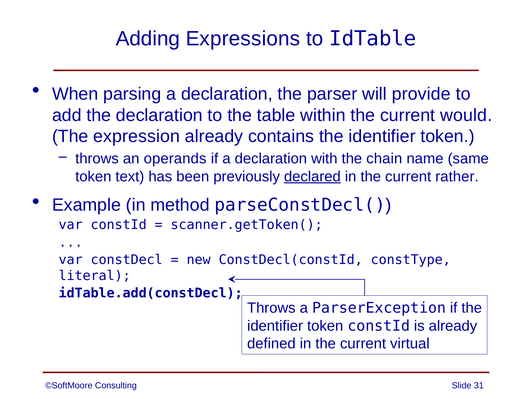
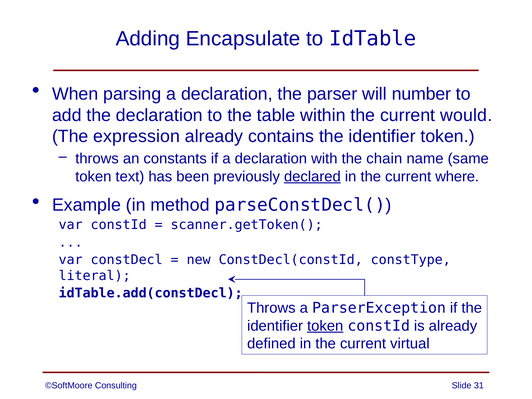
Expressions: Expressions -> Encapsulate (243, 39)
provide: provide -> number (421, 94)
operands: operands -> constants (175, 159)
rather: rather -> where (457, 176)
token underline: none -> present (325, 326)
